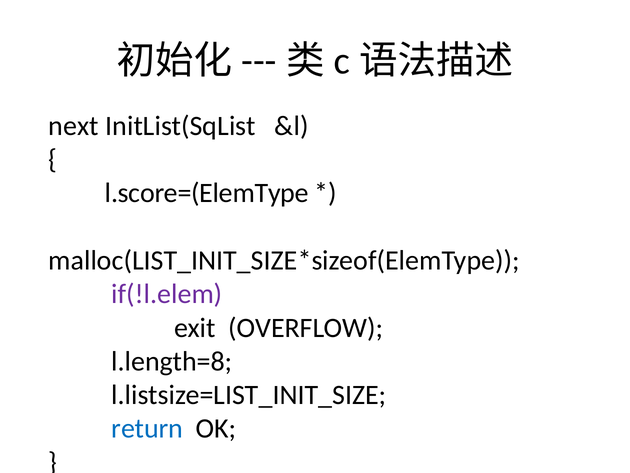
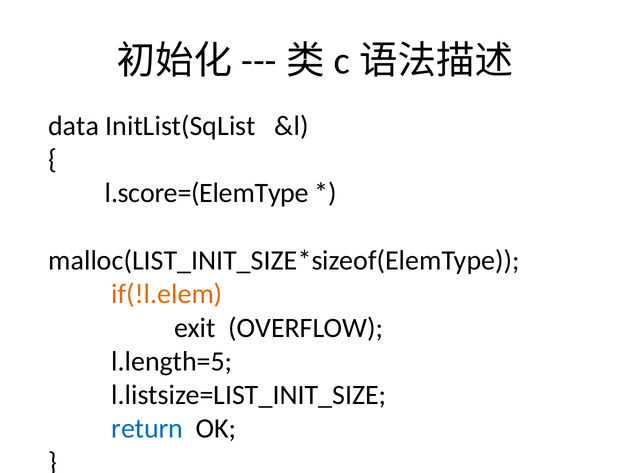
next: next -> data (74, 126)
if(!l.elem colour: purple -> orange (167, 294)
l.length=8: l.length=8 -> l.length=5 (172, 361)
